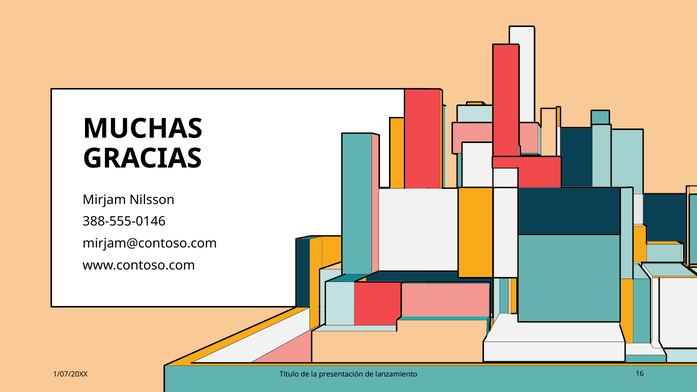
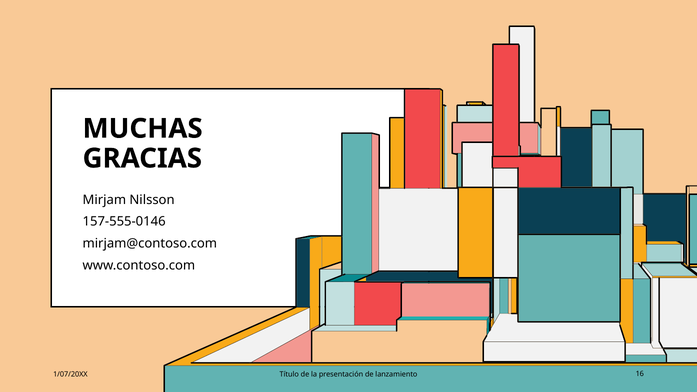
388-555-0146: 388-555-0146 -> 157-555-0146 (124, 222)
